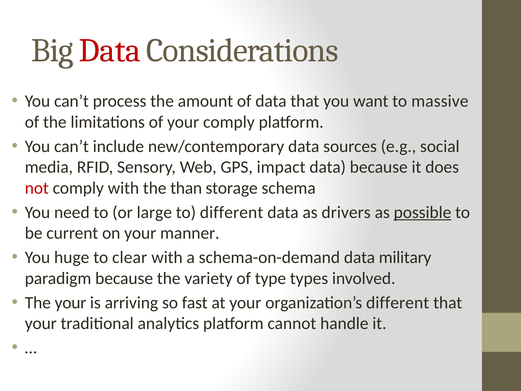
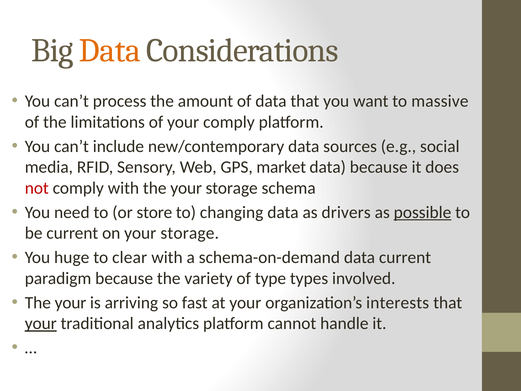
Data colour: red -> orange (110, 51)
impact: impact -> market (281, 167)
with the than: than -> your (186, 188)
large: large -> store (154, 212)
to different: different -> changing (232, 212)
on your manner: manner -> storage (190, 233)
data military: military -> current (405, 257)
organization’s different: different -> interests (398, 302)
your underline: none -> present (41, 323)
